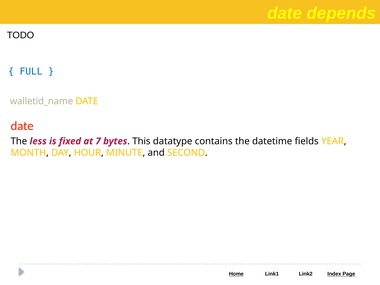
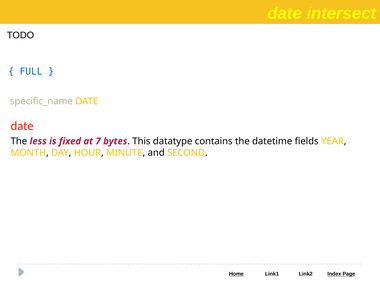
depends: depends -> intersect (341, 13)
walletid_name: walletid_name -> specific_name (41, 101)
